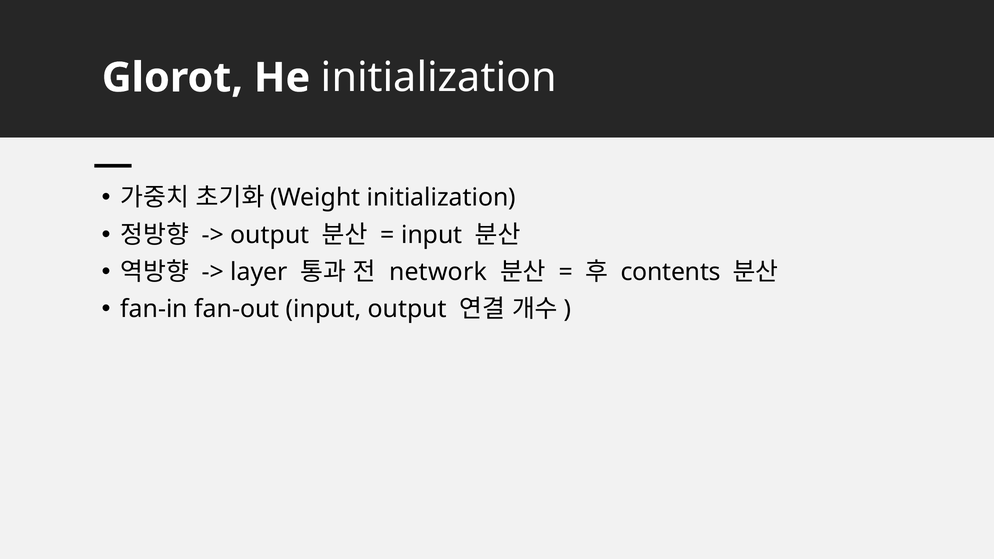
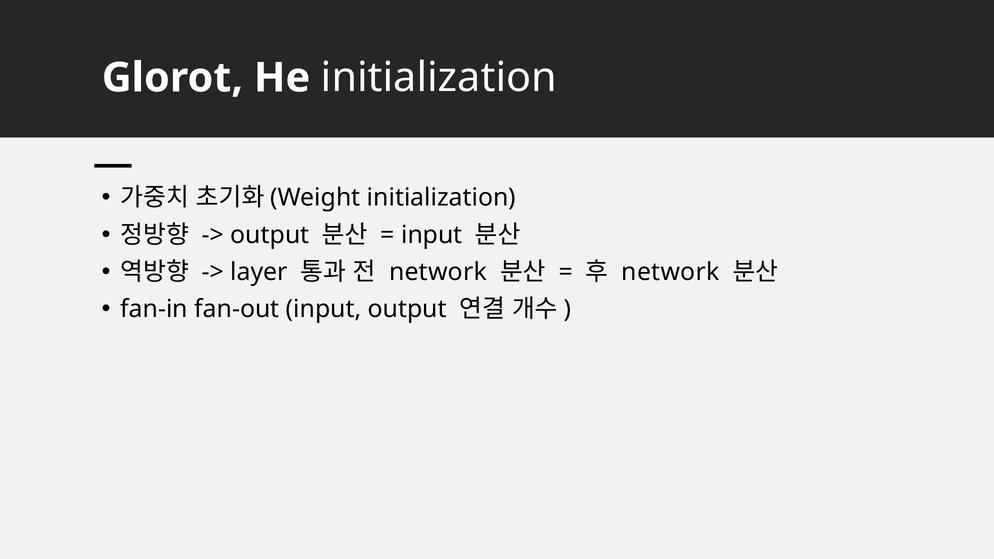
contents: contents -> network (670, 272)
